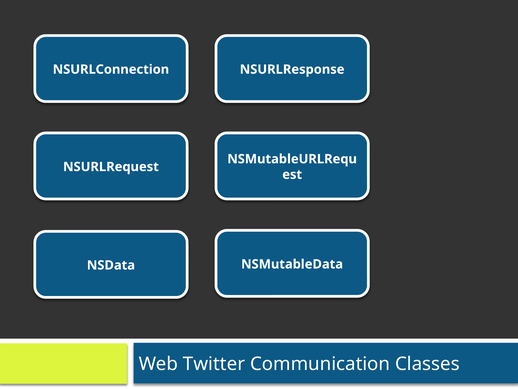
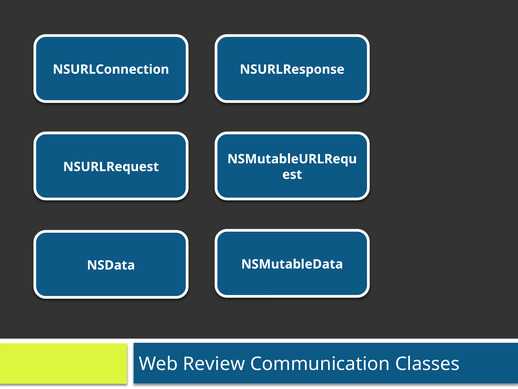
Twitter: Twitter -> Review (214, 363)
